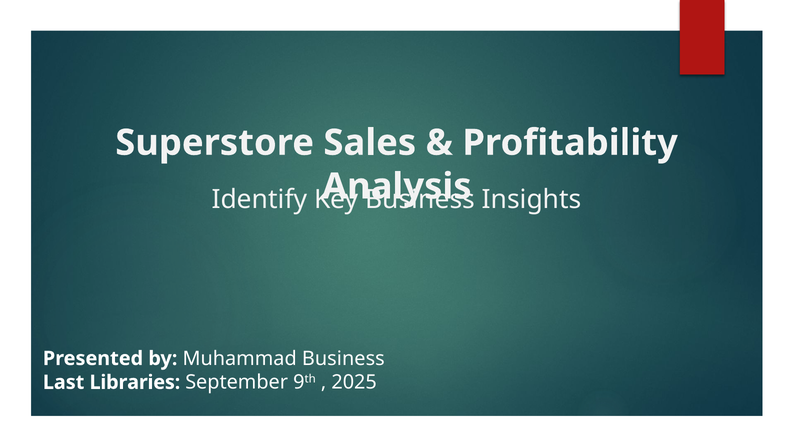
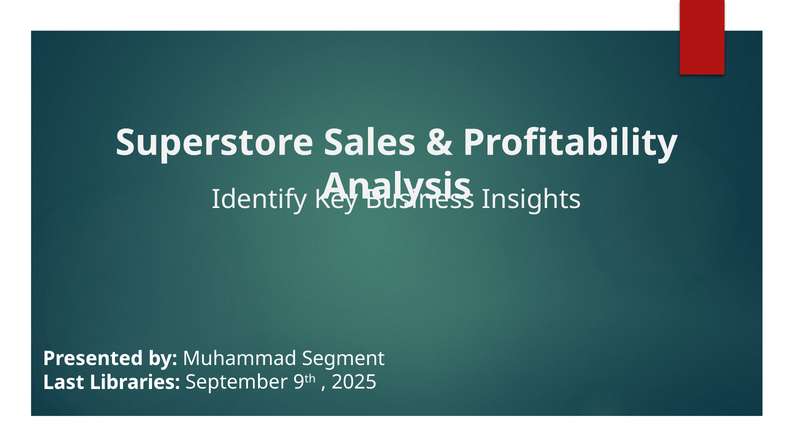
Muhammad Business: Business -> Segment (343, 358)
